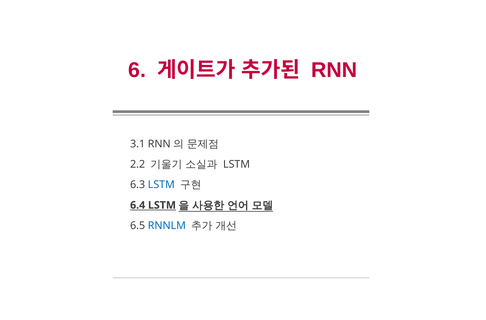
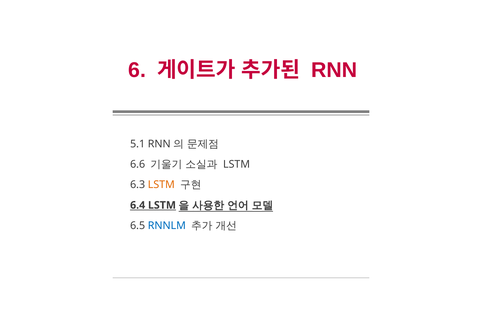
3.1: 3.1 -> 5.1 (138, 144)
2.2: 2.2 -> 6.6 (138, 164)
LSTM colour: blue -> orange (161, 184)
